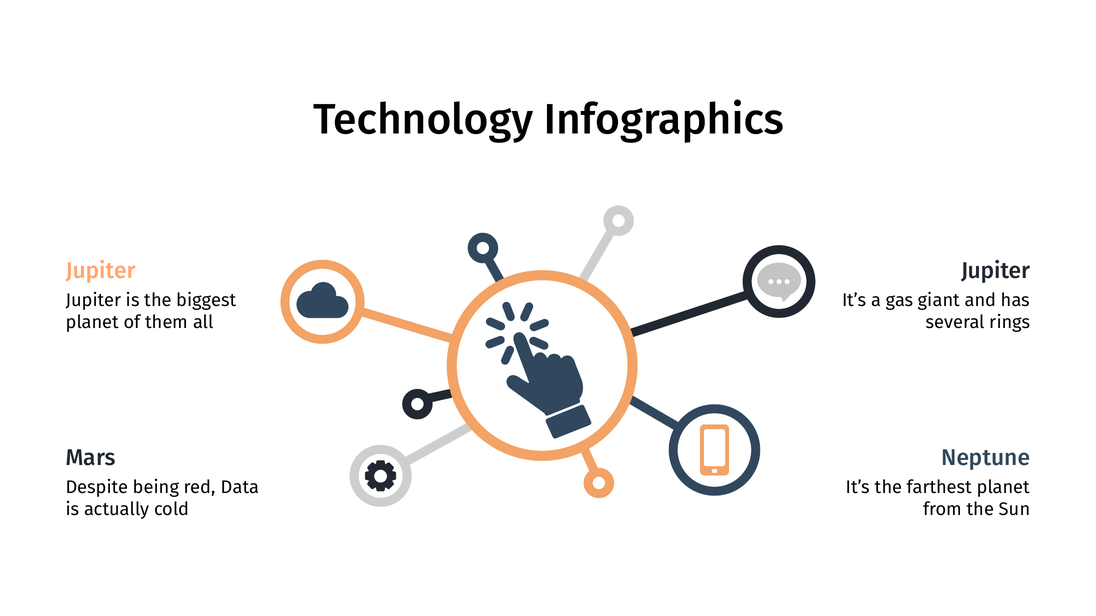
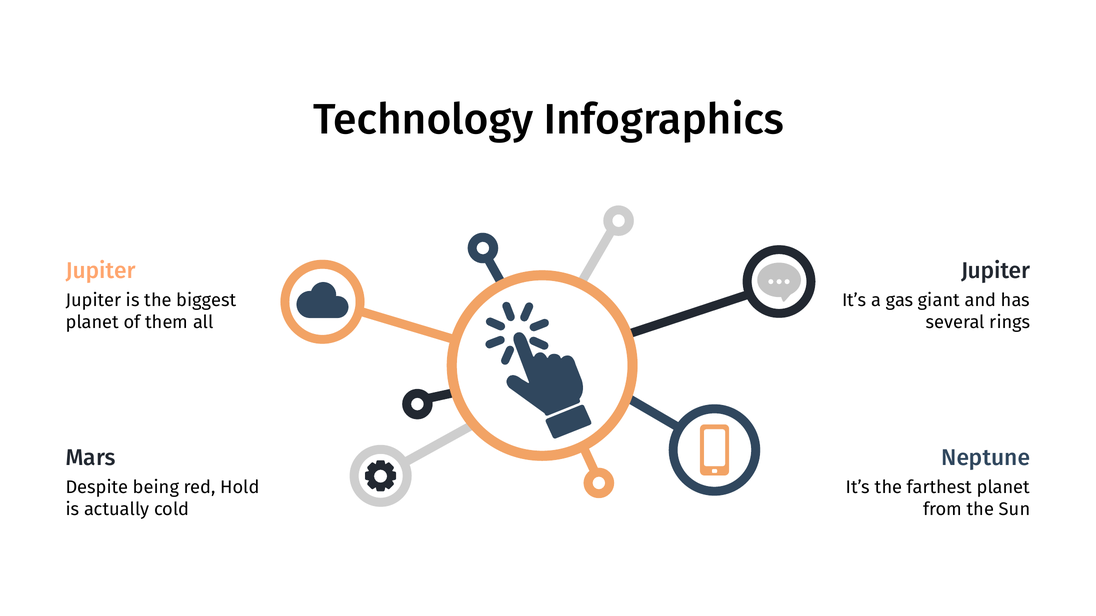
Data: Data -> Hold (240, 488)
